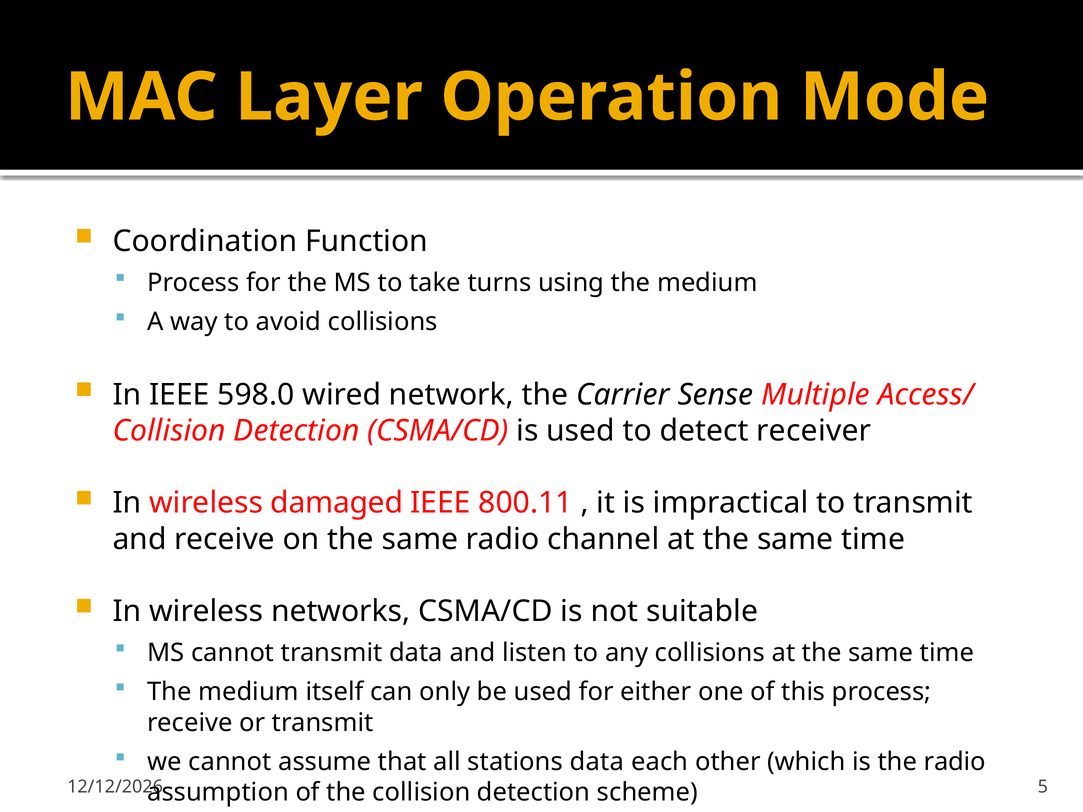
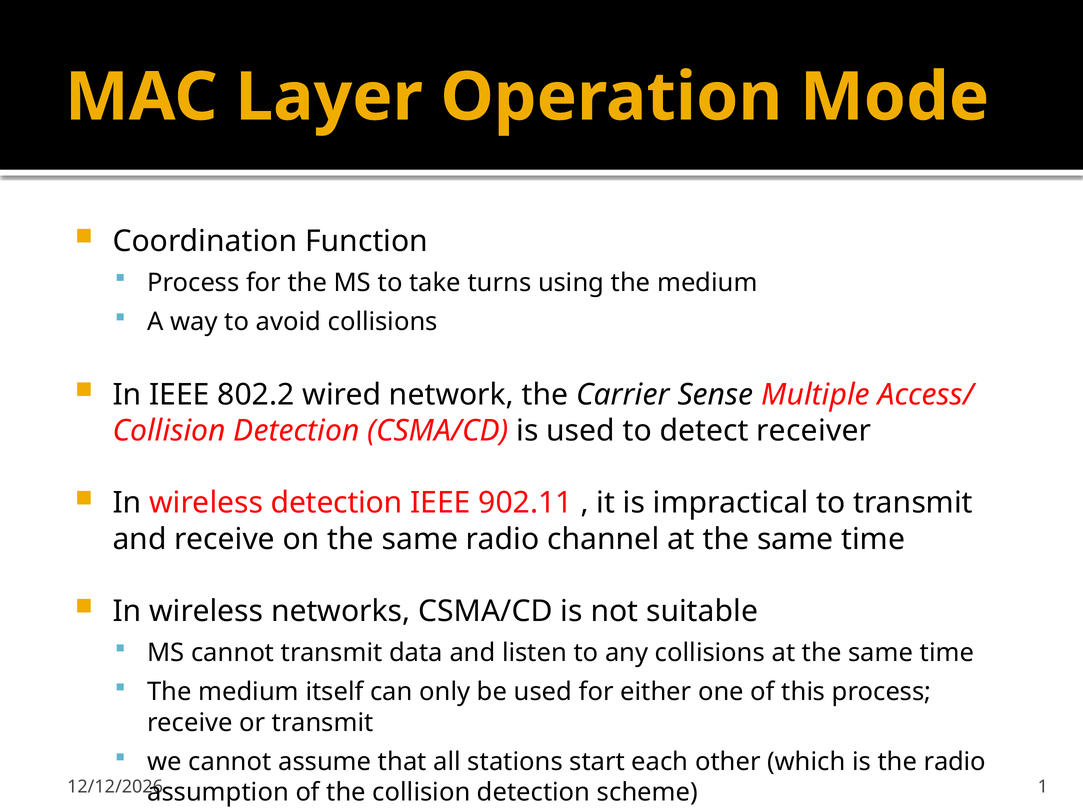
598.0: 598.0 -> 802.2 (256, 395)
wireless damaged: damaged -> detection (337, 503)
800.11: 800.11 -> 902.11 (526, 503)
stations data: data -> start (597, 762)
5: 5 -> 1 (1043, 787)
